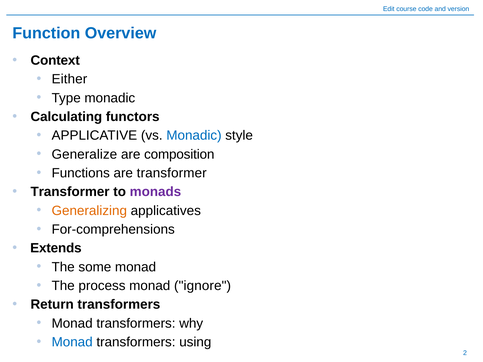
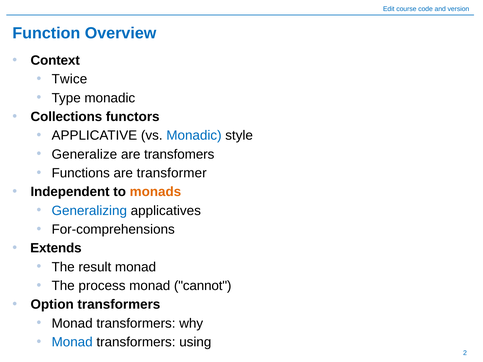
Either: Either -> Twice (69, 79)
Calculating: Calculating -> Collections (66, 117)
composition: composition -> transfomers (179, 154)
Transformer: Transformer -> Independent (70, 192)
monads colour: purple -> orange (155, 192)
Generalizing colour: orange -> blue (89, 211)
some: some -> result (95, 267)
ignore: ignore -> cannot (203, 286)
Return: Return -> Option (52, 305)
